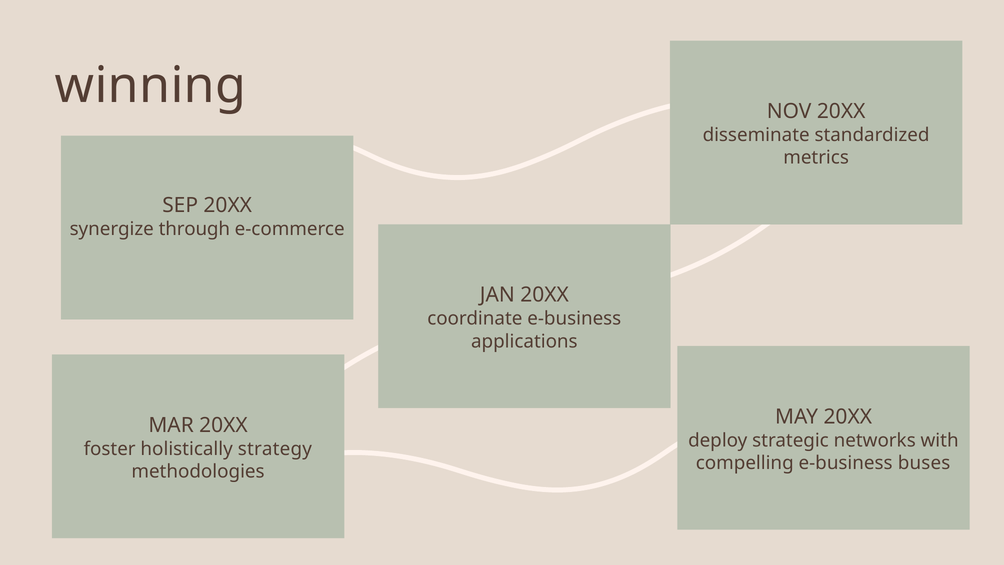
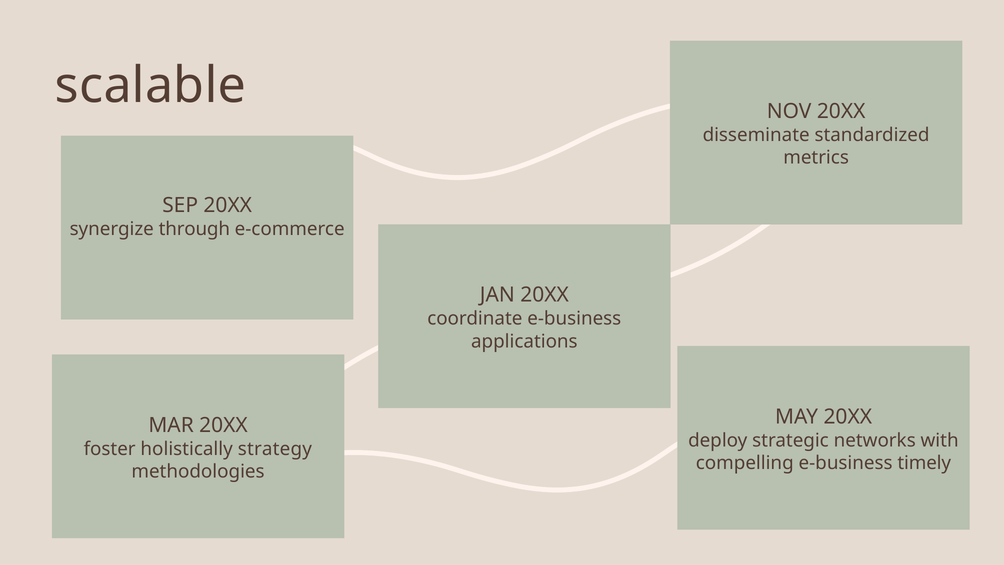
winning: winning -> scalable (150, 86)
buses: buses -> timely (924, 463)
